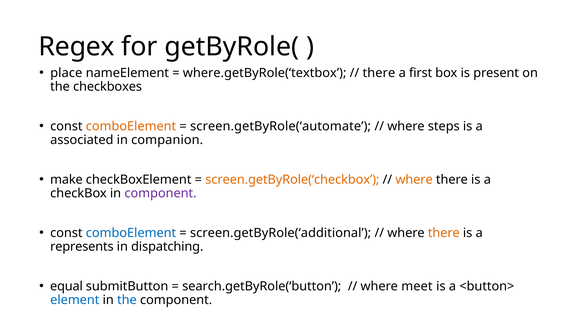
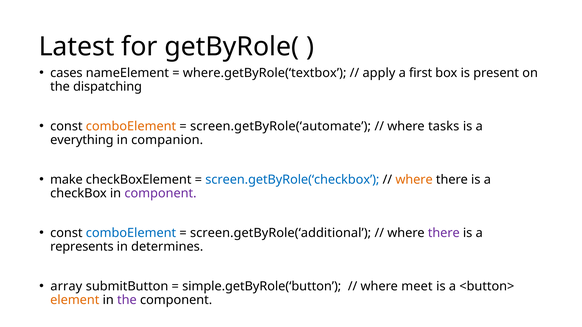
Regex: Regex -> Latest (77, 47)
place: place -> cases (66, 73)
there: there -> apply (379, 73)
checkboxes: checkboxes -> dispatching (108, 87)
steps: steps -> tasks (444, 126)
associated: associated -> everything (82, 140)
screen.getByRole(‘checkbox colour: orange -> blue (292, 180)
there colour: orange -> purple (444, 233)
dispatching: dispatching -> determines (167, 247)
equal: equal -> array (66, 287)
search.getByRole(‘button: search.getByRole(‘button -> simple.getByRole(‘button (262, 287)
element colour: blue -> orange (75, 300)
the colour: blue -> purple (127, 300)
